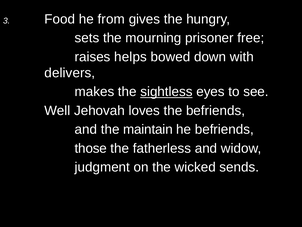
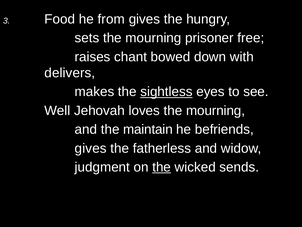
helps: helps -> chant (131, 57)
loves the befriends: befriends -> mourning (216, 110)
those: those -> gives (91, 148)
the underline: none -> present (162, 167)
